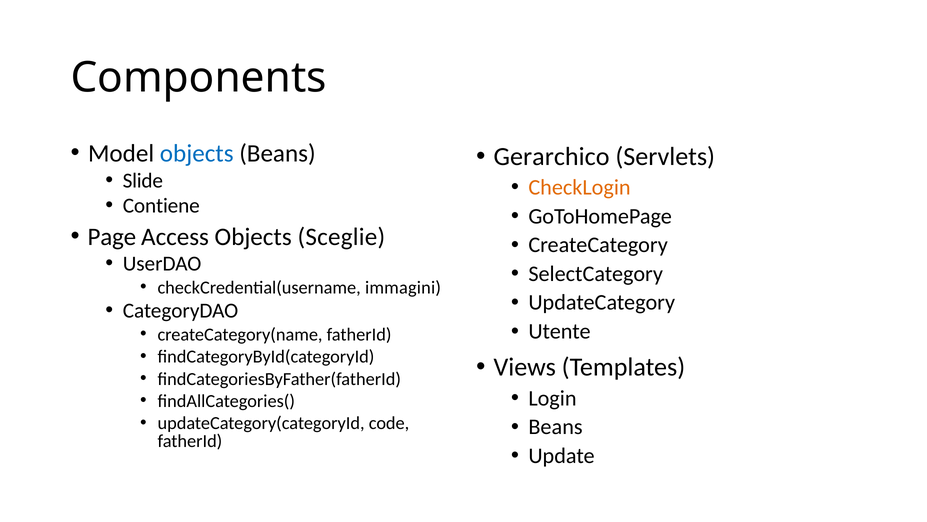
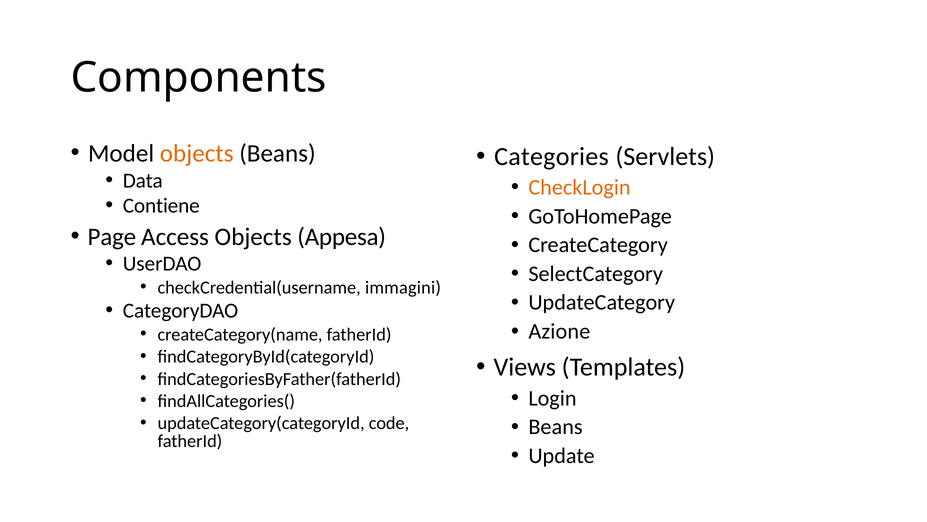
objects colour: blue -> orange (197, 154)
Gerarchico: Gerarchico -> Categories (551, 156)
Slide: Slide -> Data (143, 180)
Sceglie: Sceglie -> Appesa (342, 237)
Utente: Utente -> Azione (559, 331)
